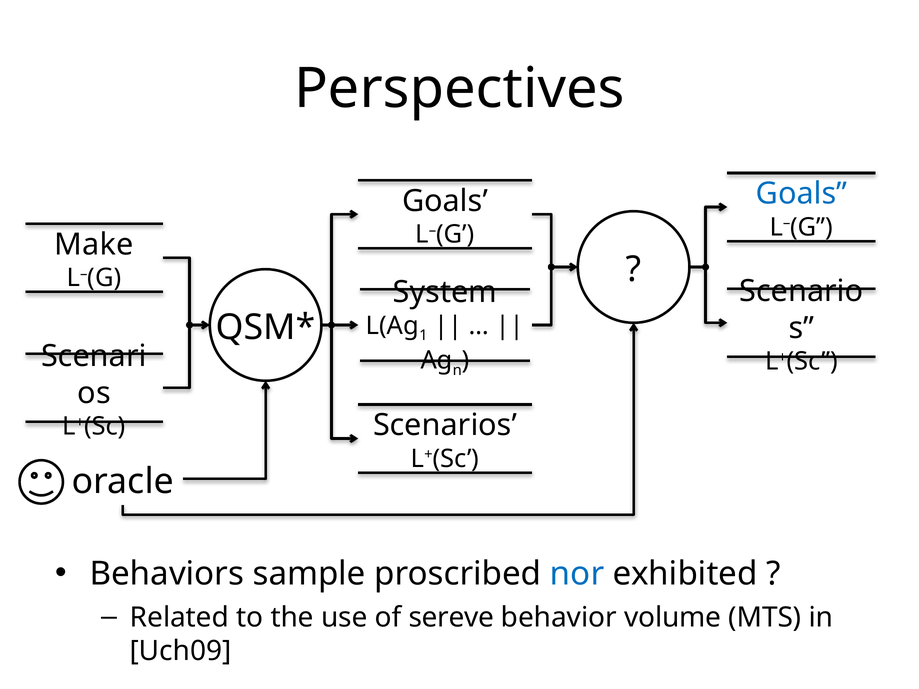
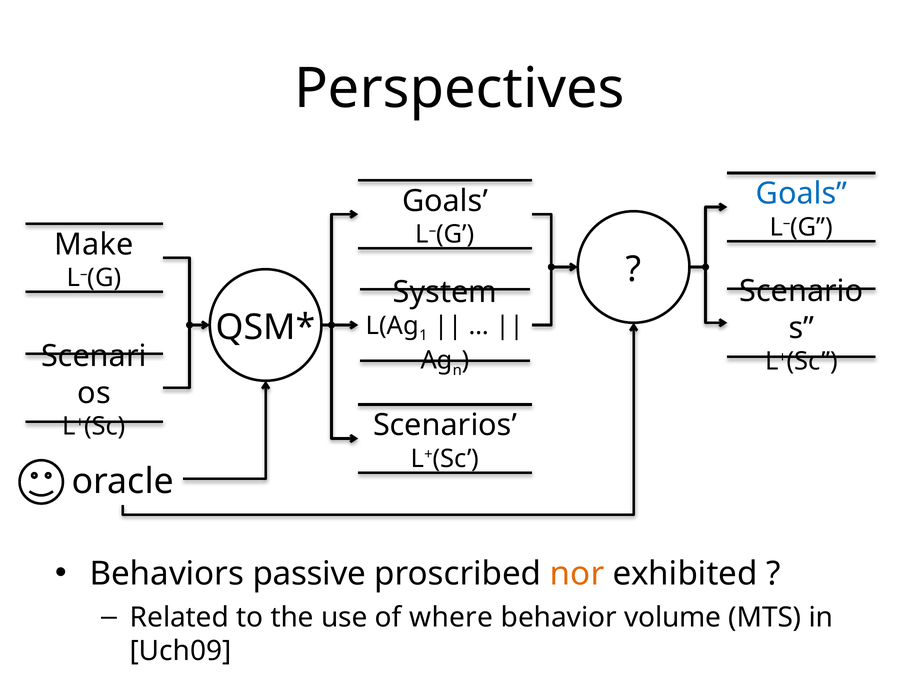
sample: sample -> passive (309, 574)
nor colour: blue -> orange (577, 574)
sereve: sereve -> where (451, 618)
